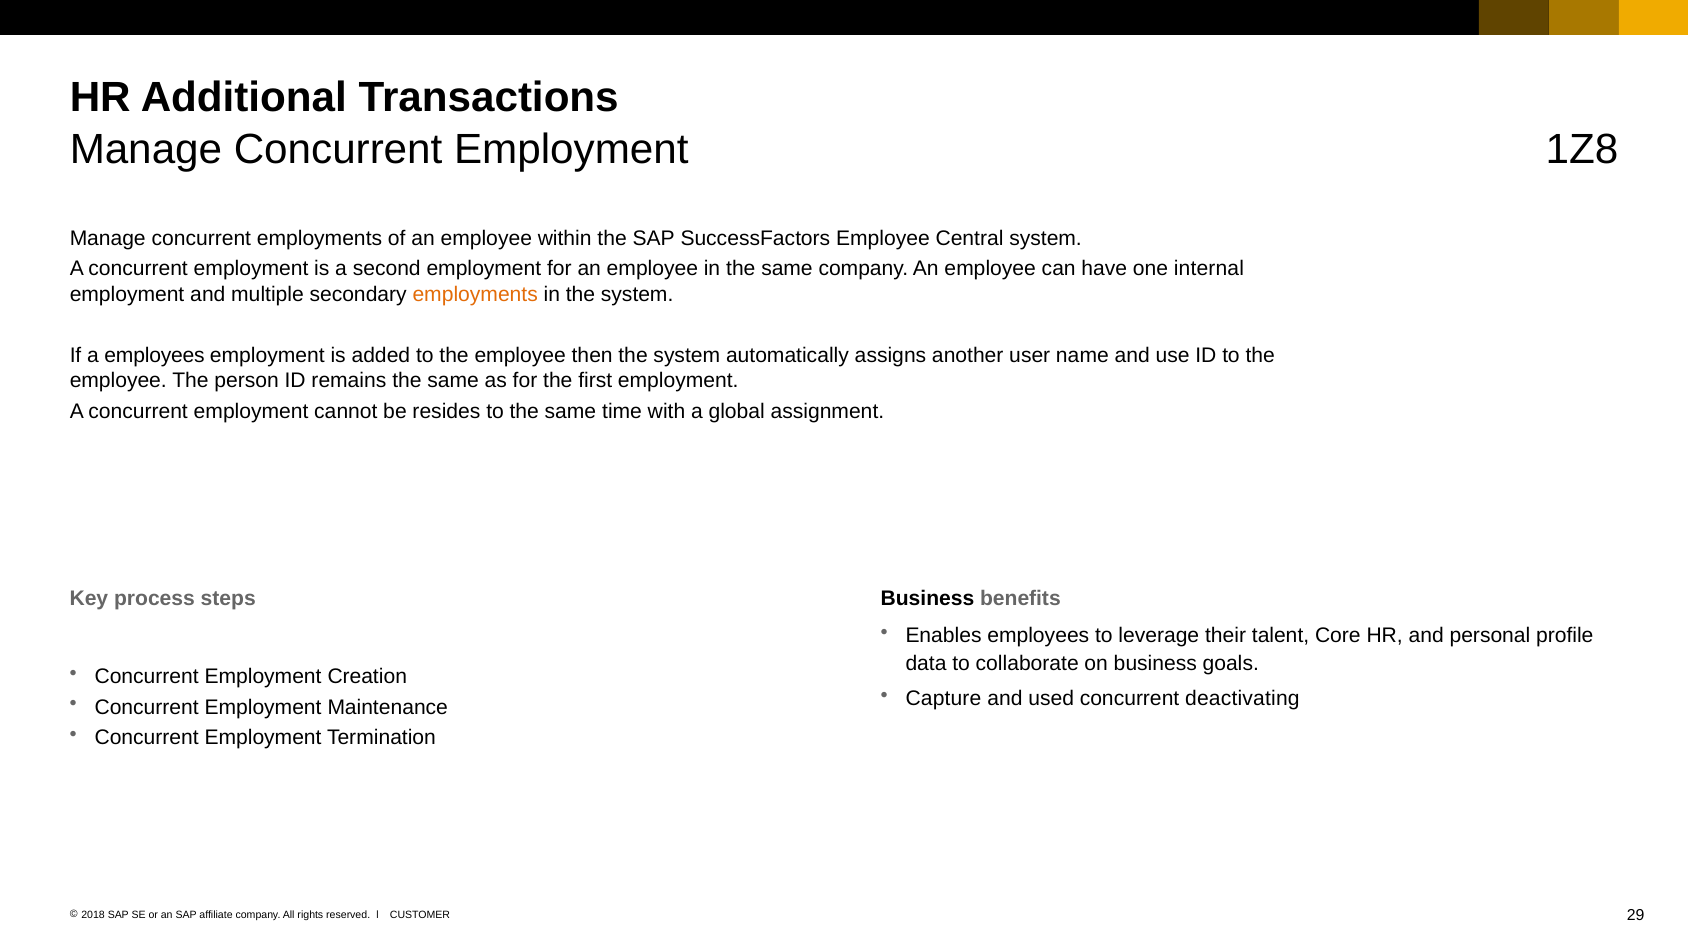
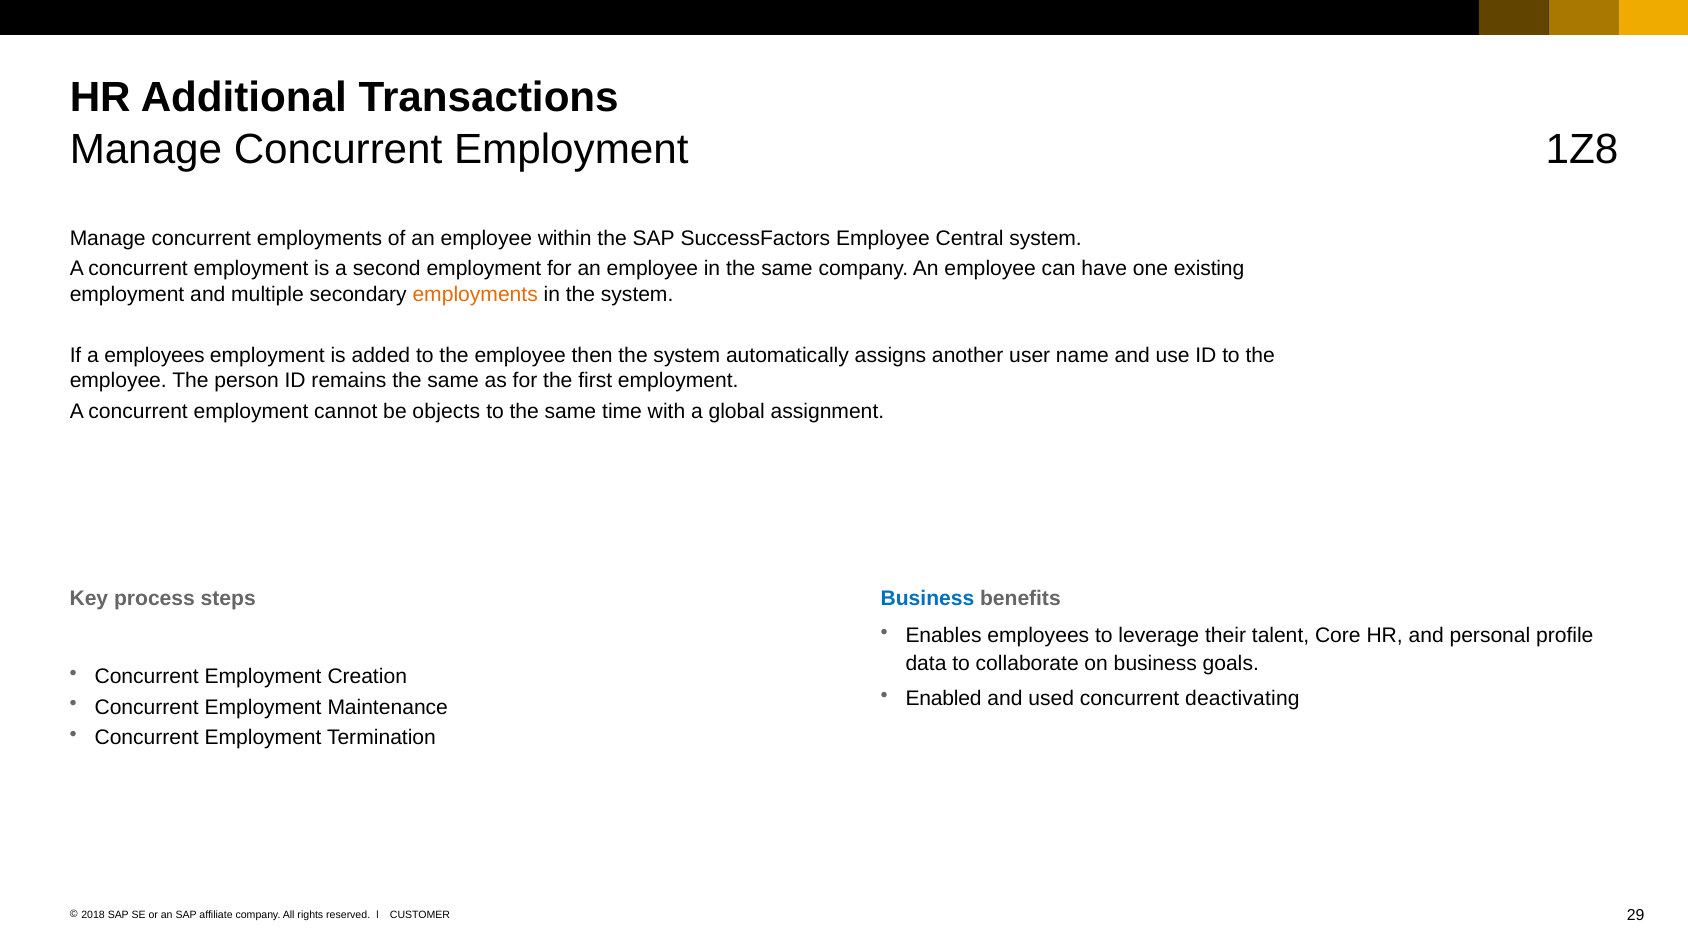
internal: internal -> existing (1209, 269)
resides: resides -> objects (446, 411)
Business colour: black -> blue (927, 598)
Capture: Capture -> Enabled (944, 699)
